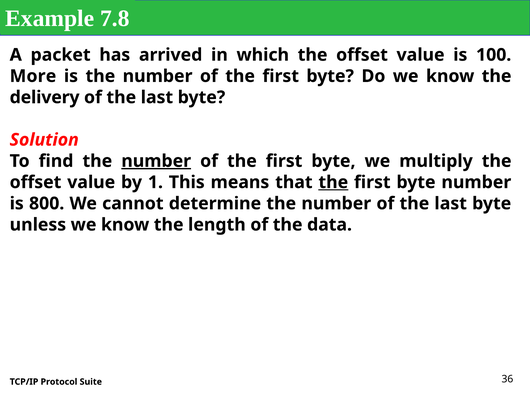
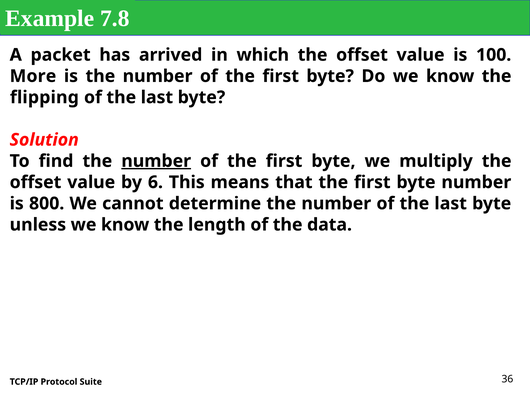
delivery: delivery -> flipping (44, 97)
1: 1 -> 6 (155, 182)
the underline: present -> none (333, 182)
